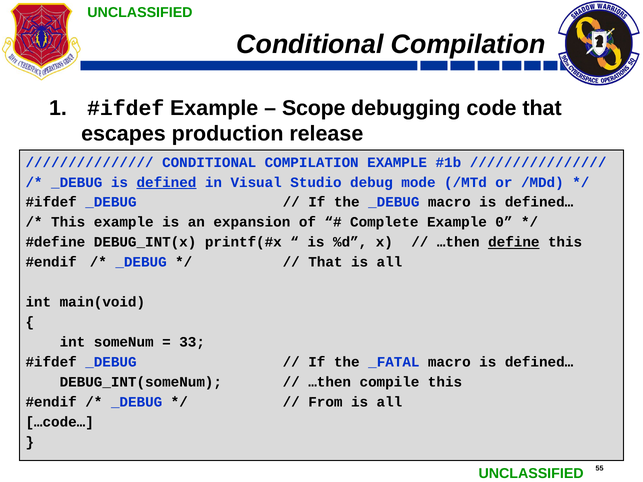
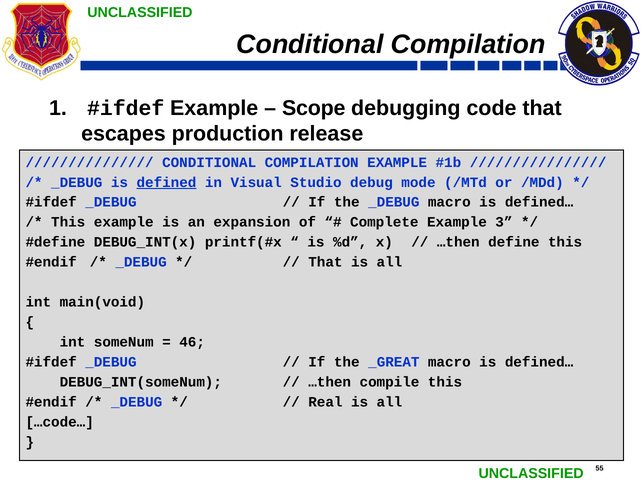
0: 0 -> 3 (504, 222)
define underline: present -> none (514, 242)
33: 33 -> 46 (192, 342)
_FATAL: _FATAL -> _GREAT (394, 362)
From: From -> Real (325, 402)
